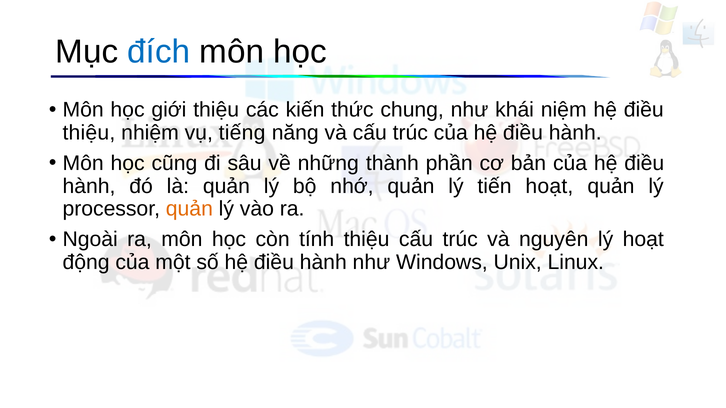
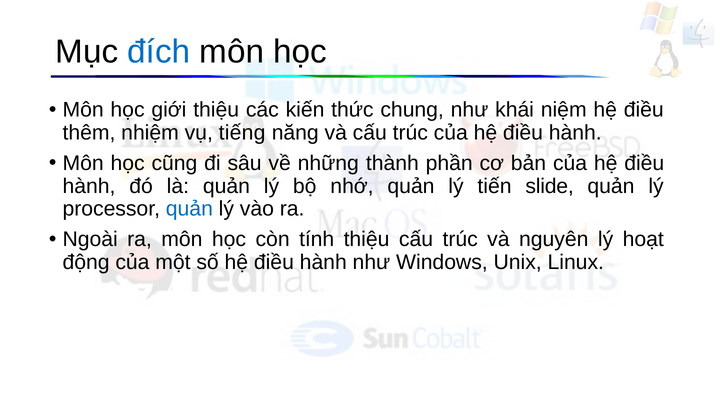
thiệu: thiệu -> thêm (89, 133)
tiến hoạt: hoạt -> slide (550, 186)
quản colour: orange -> blue (189, 209)
